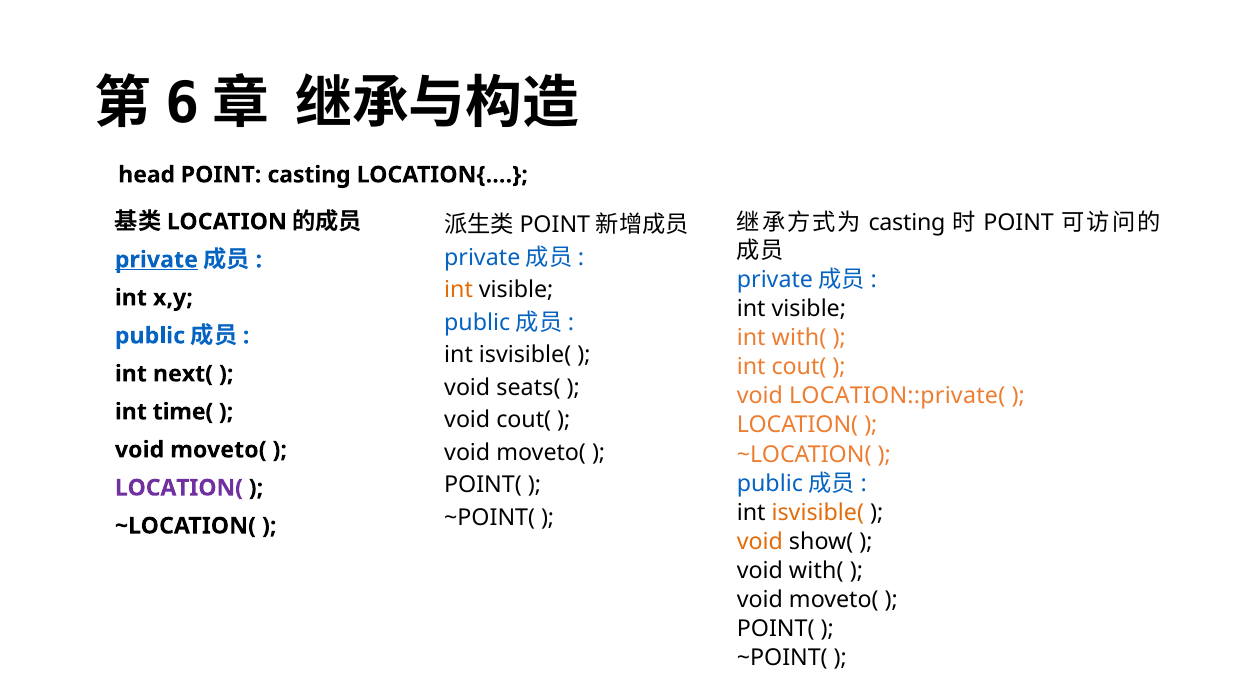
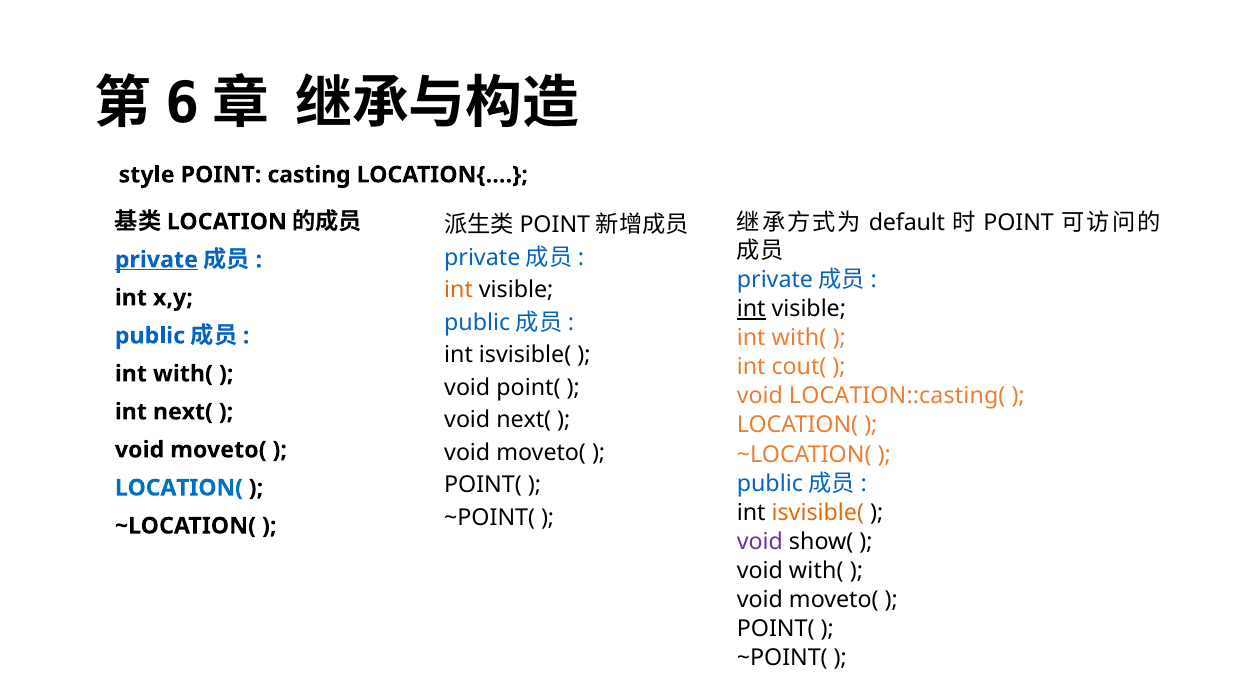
head: head -> style (147, 175)
casting: casting -> default (907, 223)
int underline: none -> present (751, 309)
next(: next( -> with( (183, 374)
void seats(: seats( -> point( (528, 388)
LOCATION::private(: LOCATION::private( -> LOCATION::casting( (897, 397)
int time(: time( -> next( (183, 412)
void cout(: cout( -> next( (524, 420)
LOCATION( colour: purple -> blue (179, 488)
void colour: orange -> purple (760, 542)
